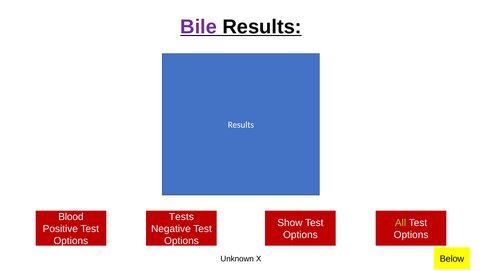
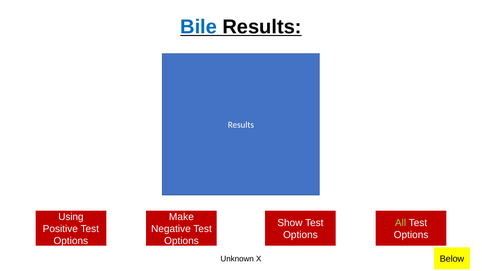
Bile colour: purple -> blue (199, 27)
Blood: Blood -> Using (71, 217)
Tests: Tests -> Make (181, 217)
